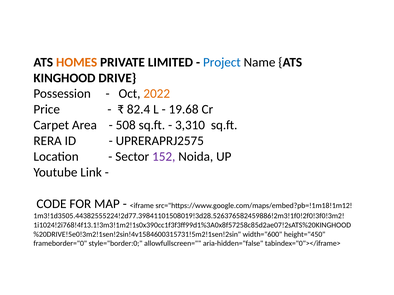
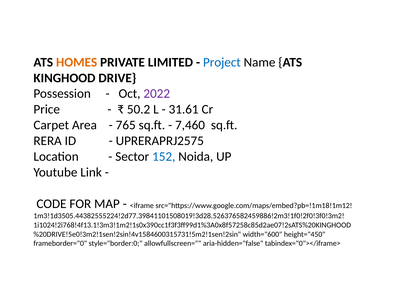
2022 colour: orange -> purple (157, 94)
82.4: 82.4 -> 50.2 (139, 110)
19.68: 19.68 -> 31.61 (184, 110)
508: 508 -> 765 (126, 125)
3,310: 3,310 -> 7,460 (190, 125)
152 colour: purple -> blue (164, 157)
